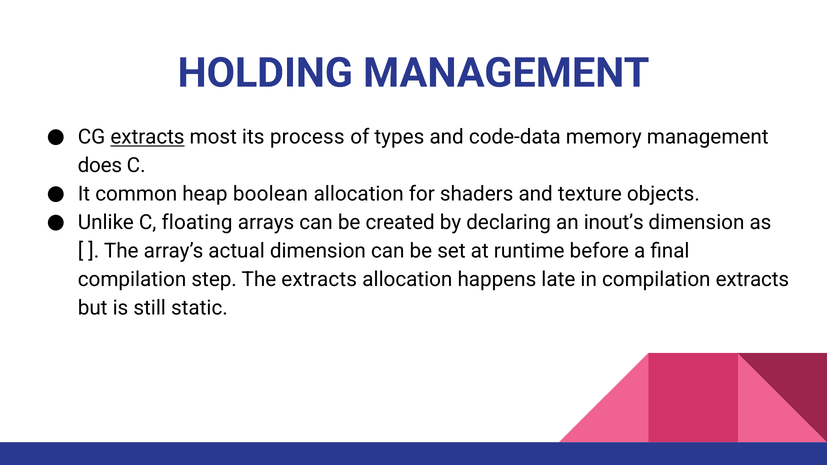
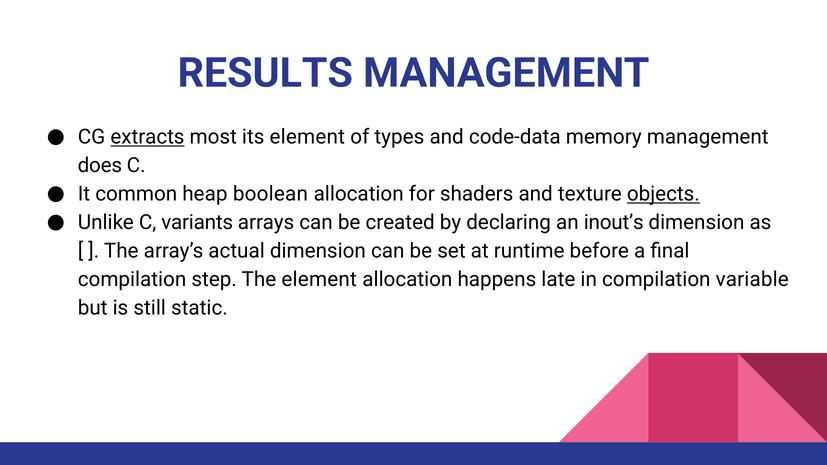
HOLDING: HOLDING -> RESULTS (265, 73)
its process: process -> element (307, 137)
objects underline: none -> present (663, 194)
floating: floating -> variants (197, 223)
The extracts: extracts -> element (319, 280)
compilation extracts: extracts -> variable (752, 280)
